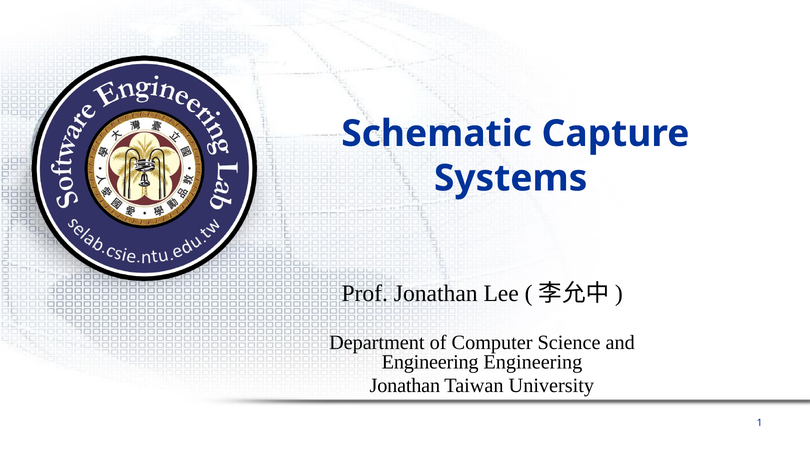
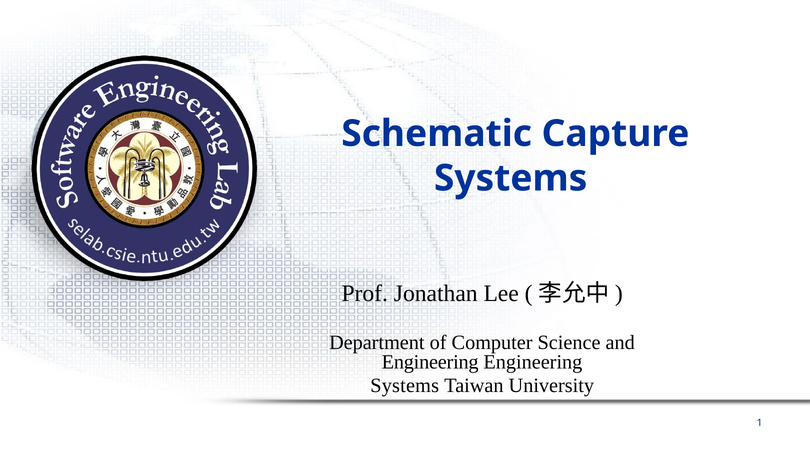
Jonathan: Jonathan -> Systems (405, 385)
